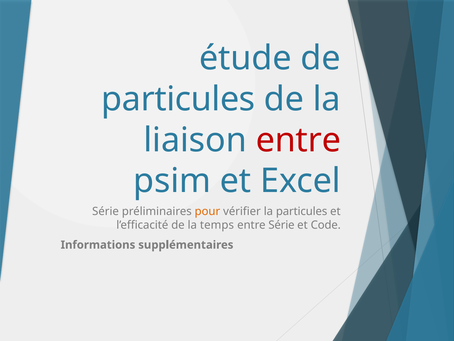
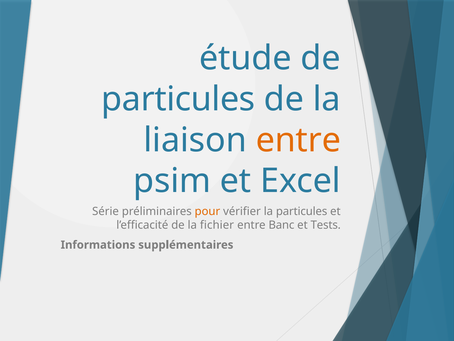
entre colour: red -> orange (298, 140)
temps: temps -> fichier (217, 225)
entre Série: Série -> Banc (281, 225)
Code: Code -> Tests (326, 225)
